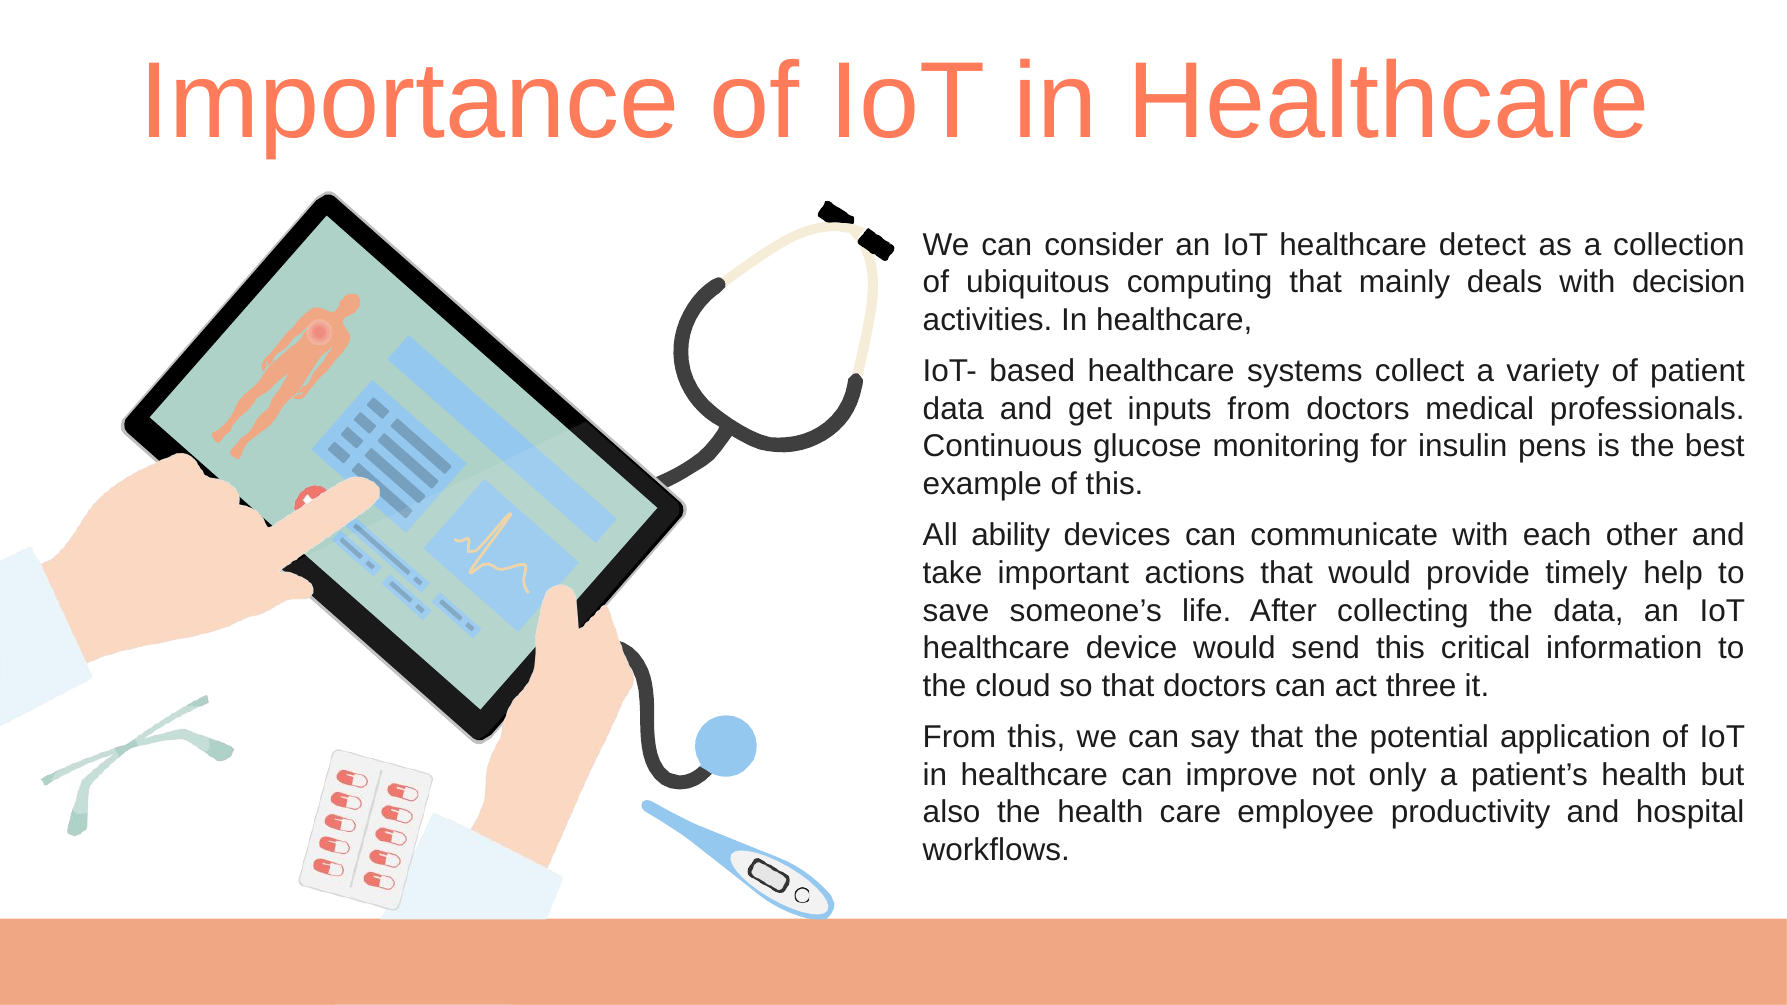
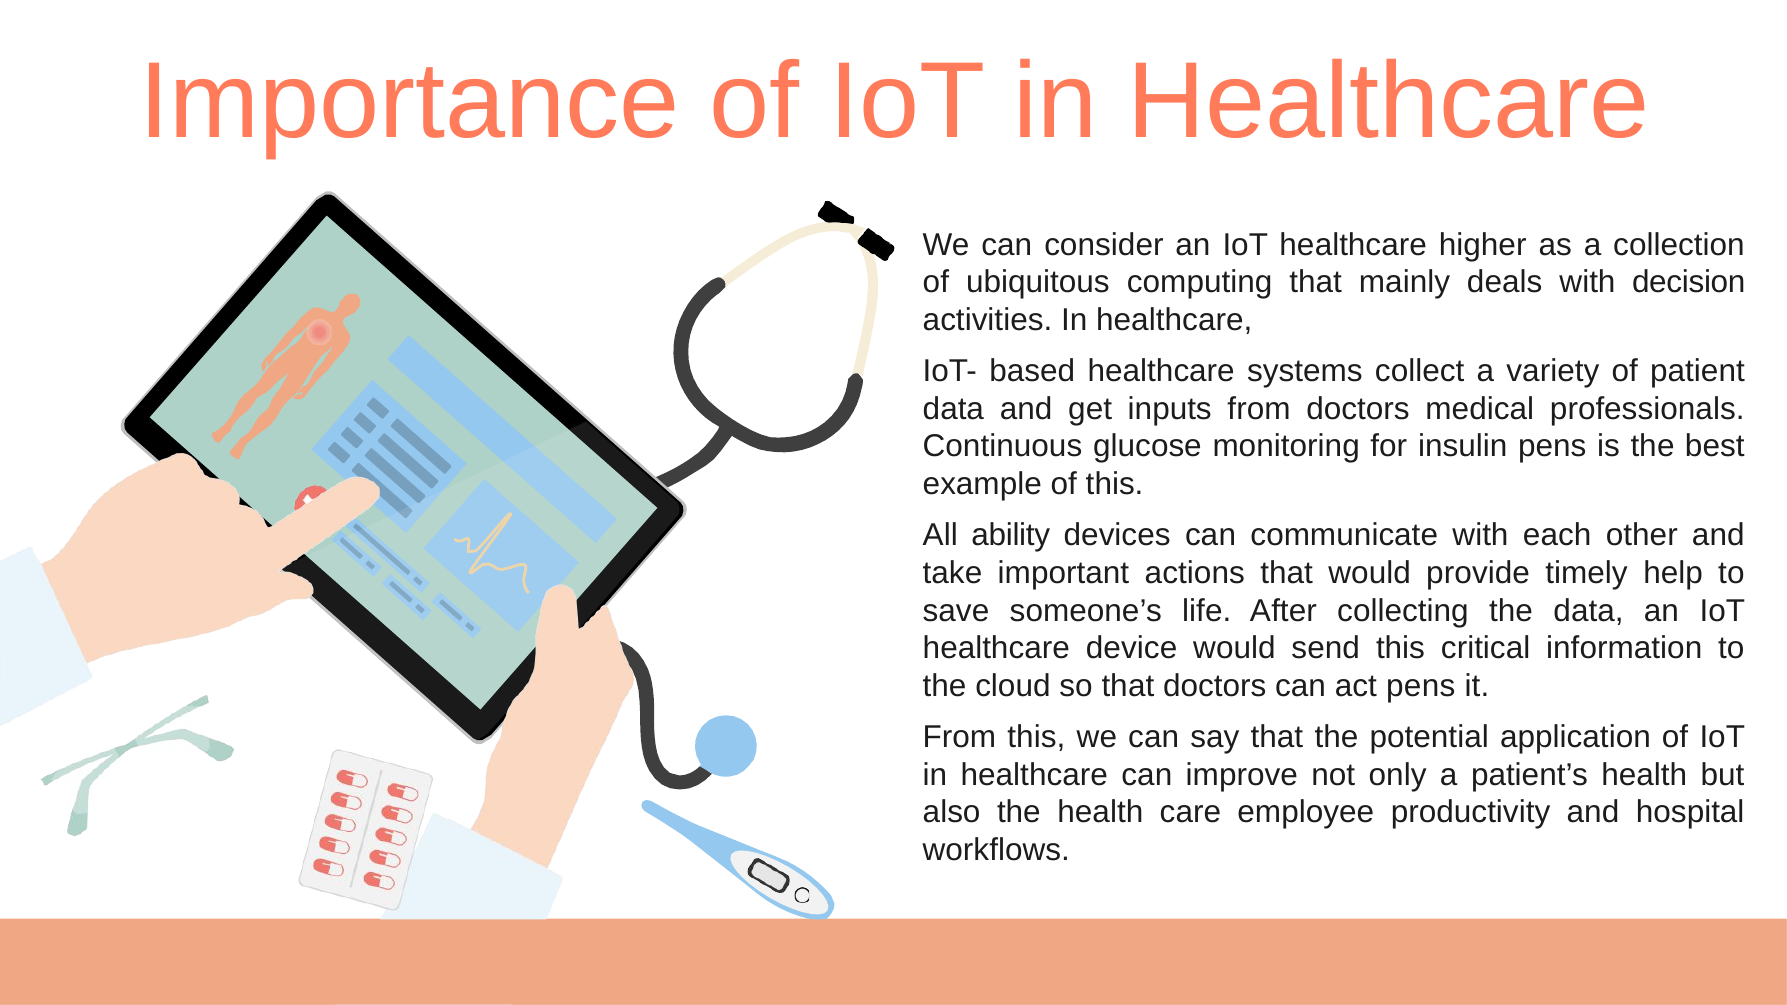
detect: detect -> higher (1483, 245)
act three: three -> pens (1421, 686)
